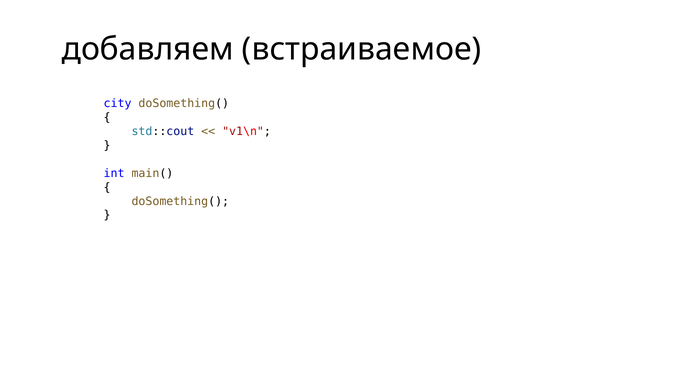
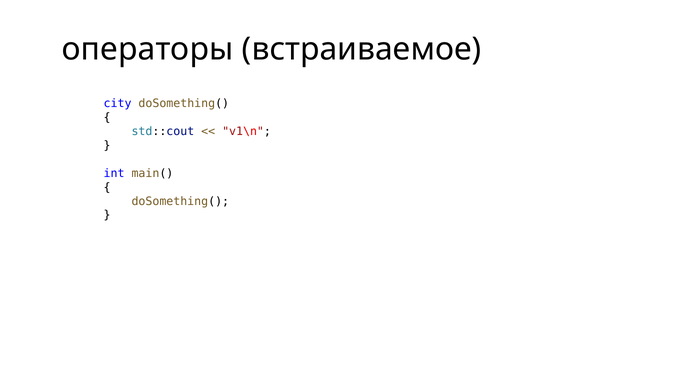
добавляем: добавляем -> операторы (148, 49)
